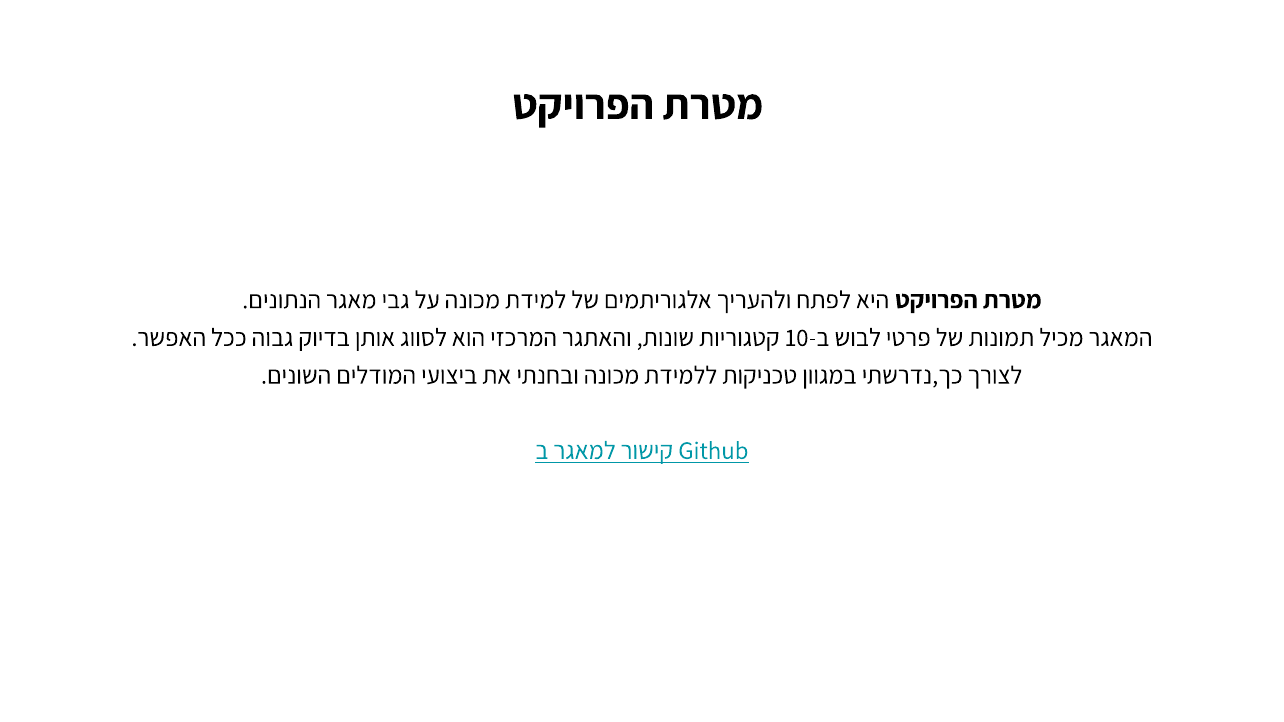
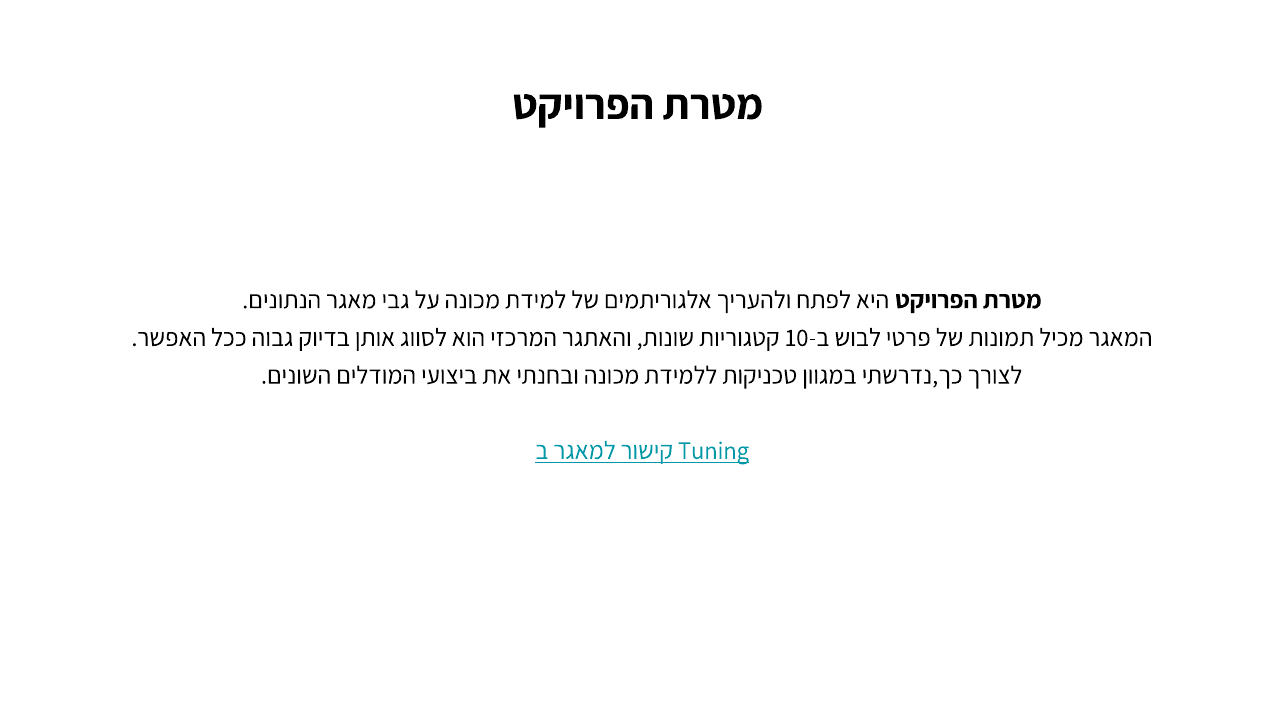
Github: Github -> Tuning (713, 451)
